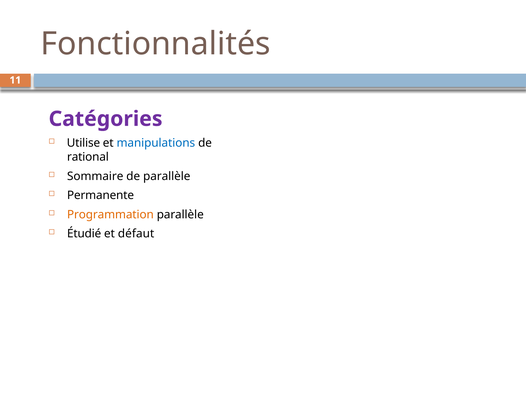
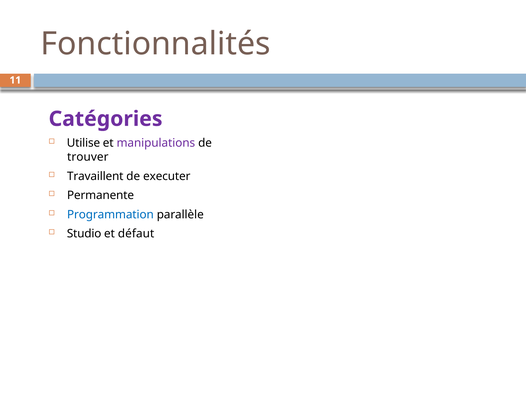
manipulations colour: blue -> purple (156, 143)
rational: rational -> trouver (88, 157)
Sommaire: Sommaire -> Travaillent (95, 176)
de parallèle: parallèle -> executer (167, 176)
Programmation colour: orange -> blue (110, 214)
Étudié: Étudié -> Studio (84, 233)
